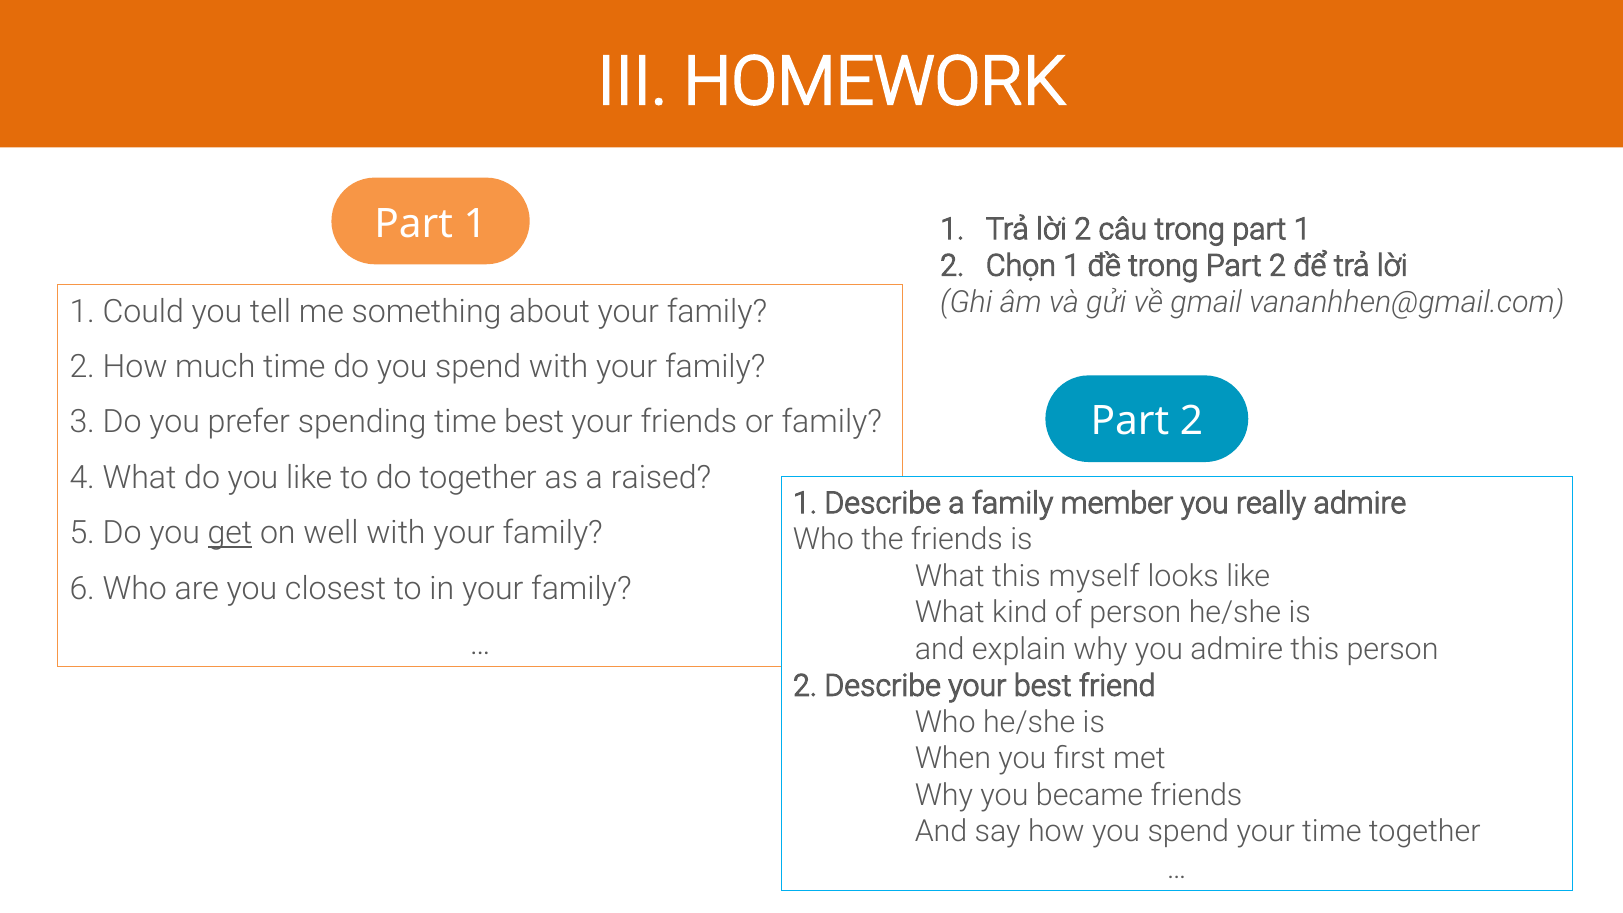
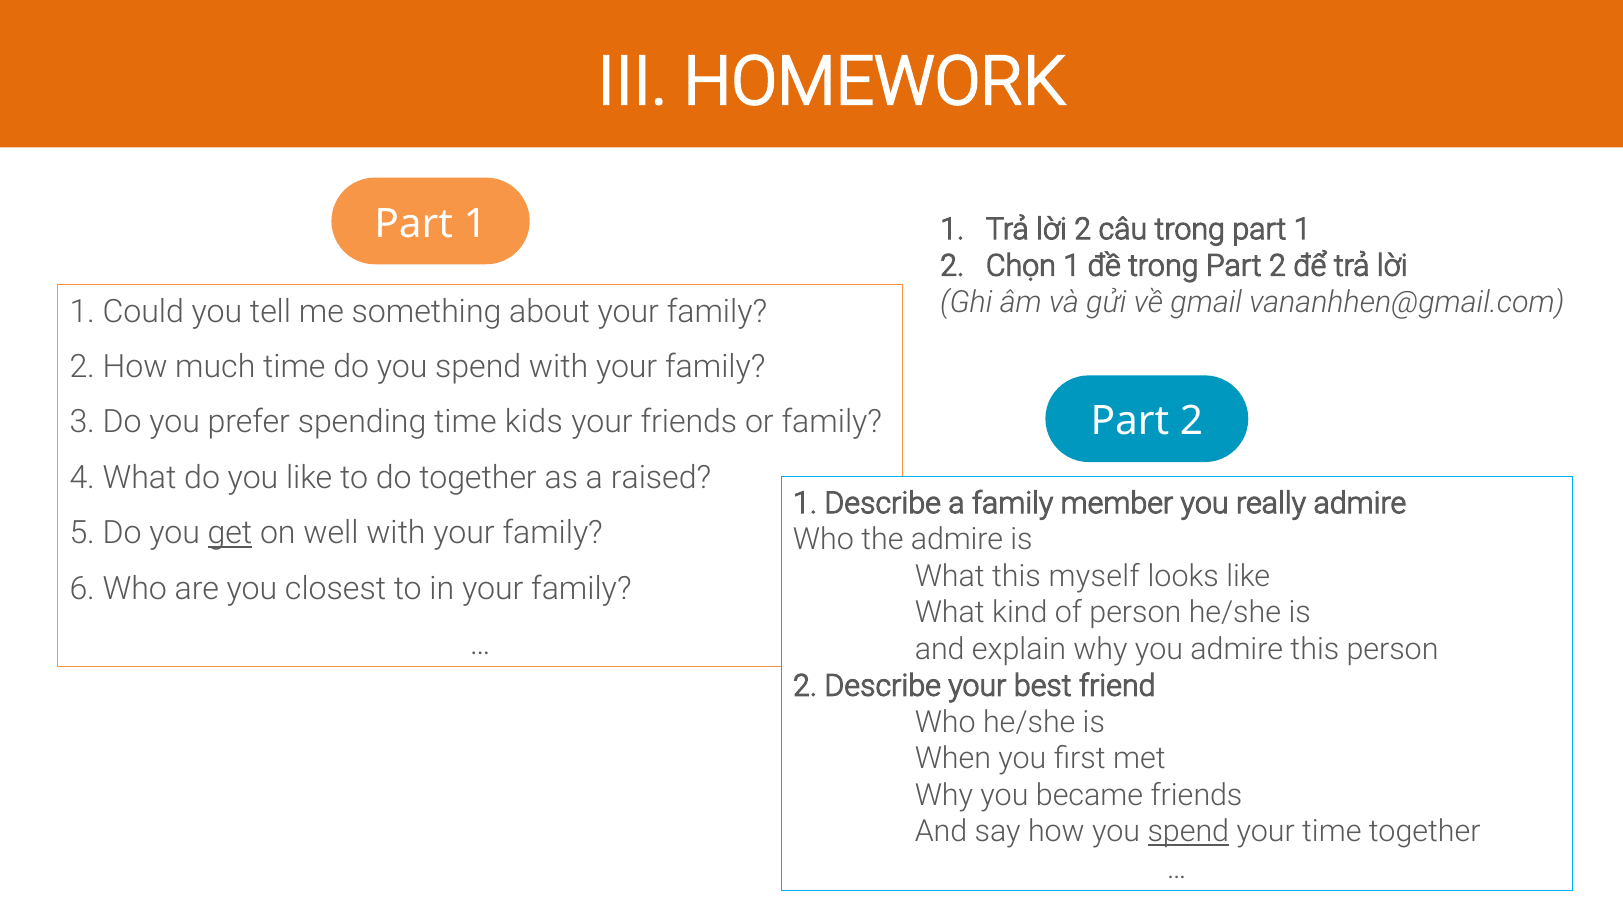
time best: best -> kids (534, 422)
the friends: friends -> admire (957, 540)
spend underline: none -> present (1188, 832)
